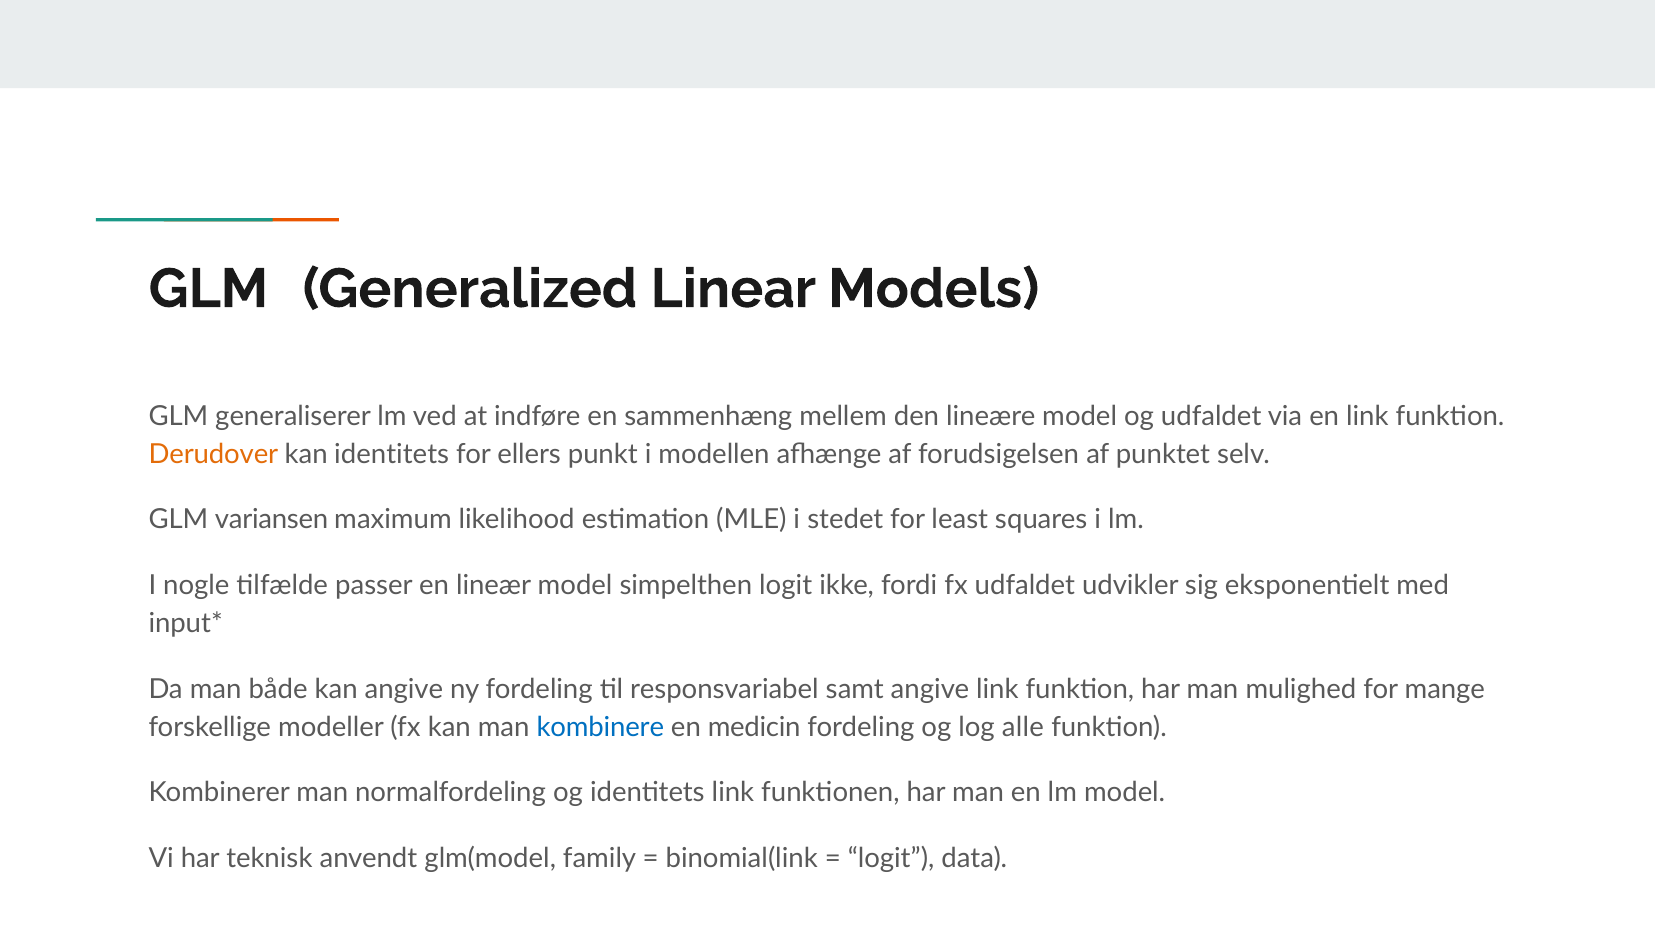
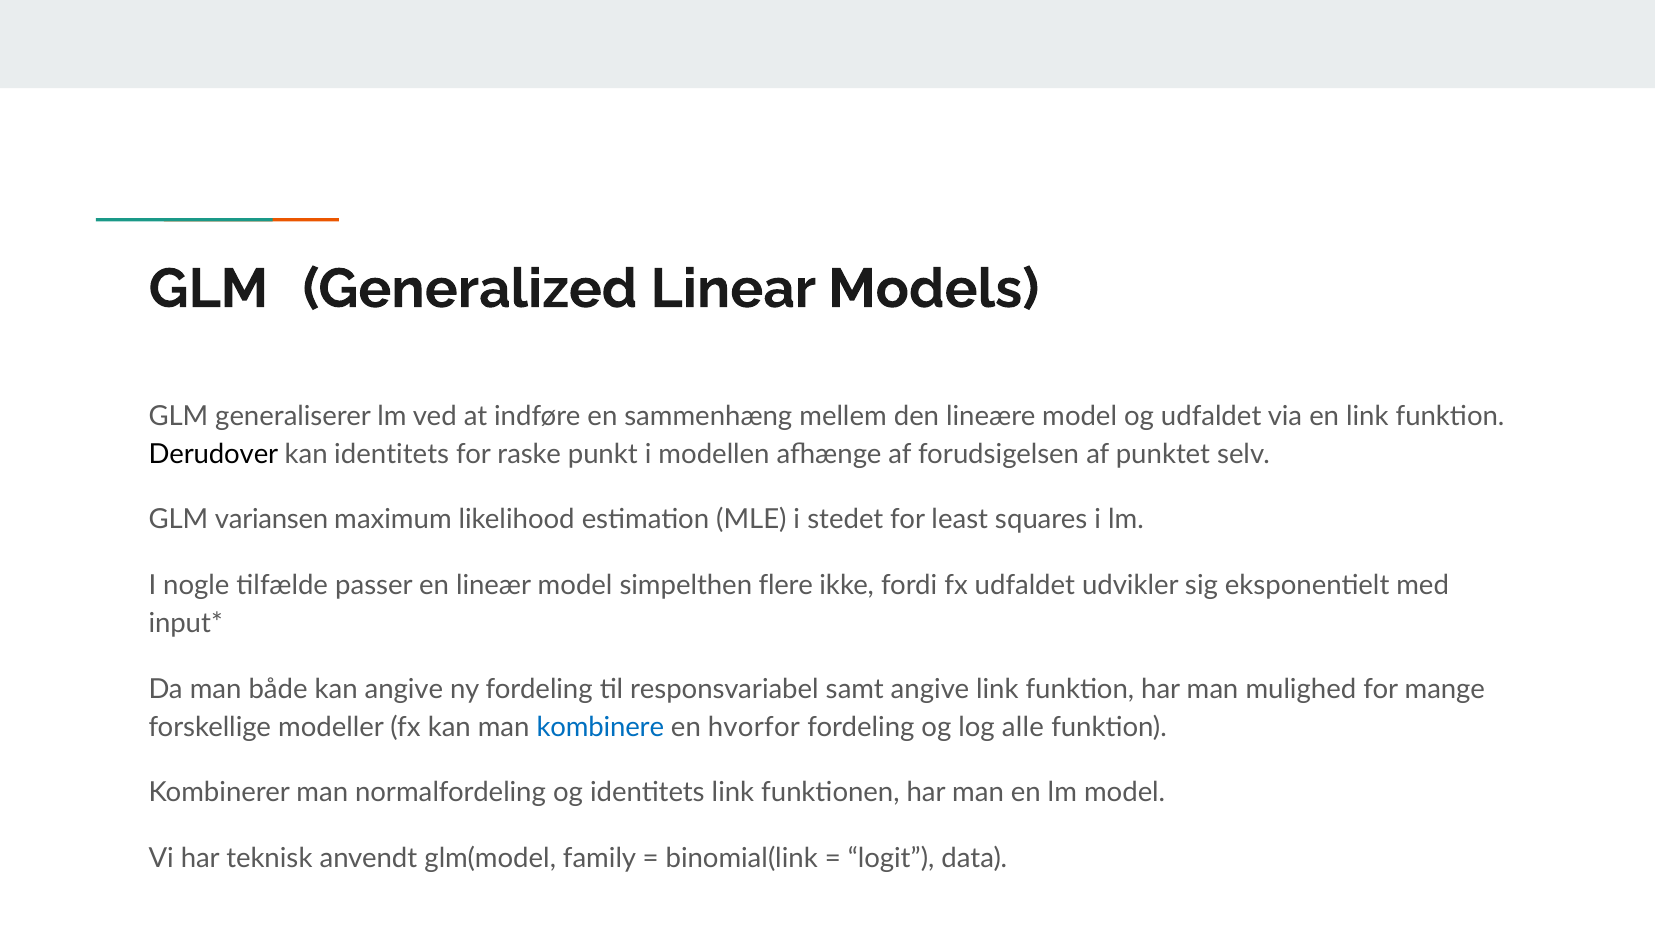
Derudover colour: orange -> black (213, 454)
ellers: ellers -> raske (529, 454)
simpelthen logit: logit -> flere (786, 585)
medicin: medicin -> hvorfor (754, 727)
